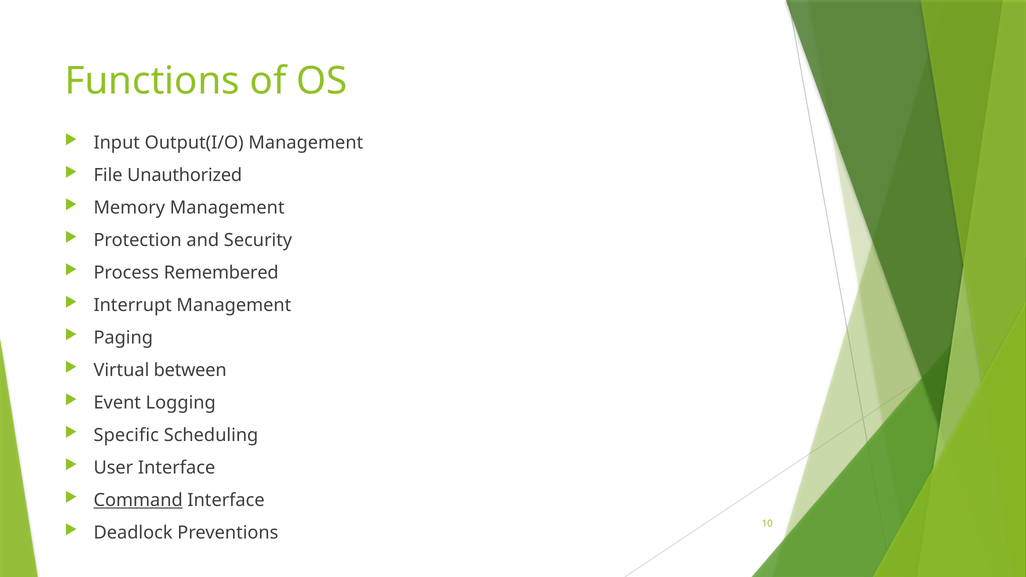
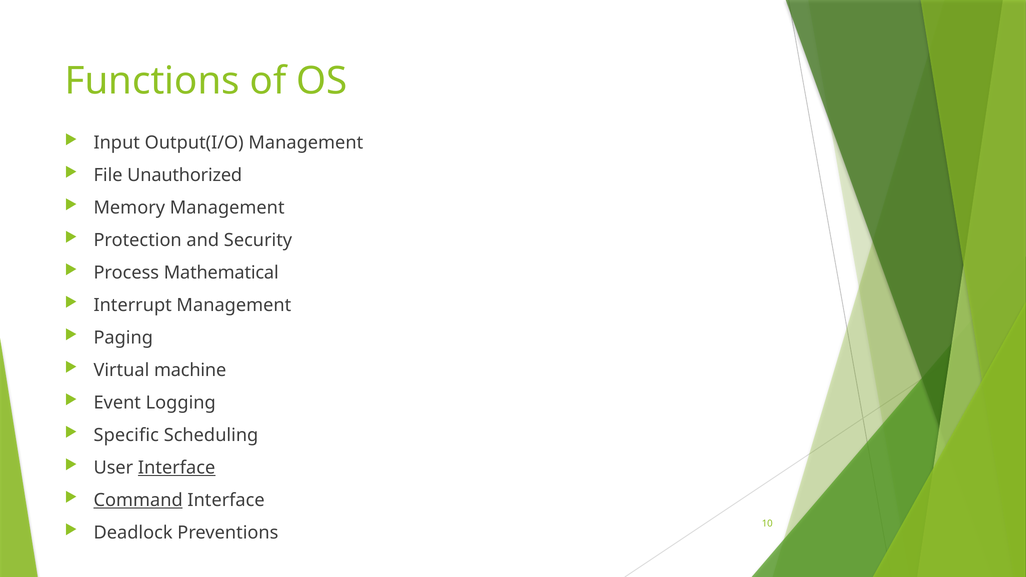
Remembered: Remembered -> Mathematical (221, 273)
between: between -> machine (190, 370)
Interface underline: none -> present (177, 468)
